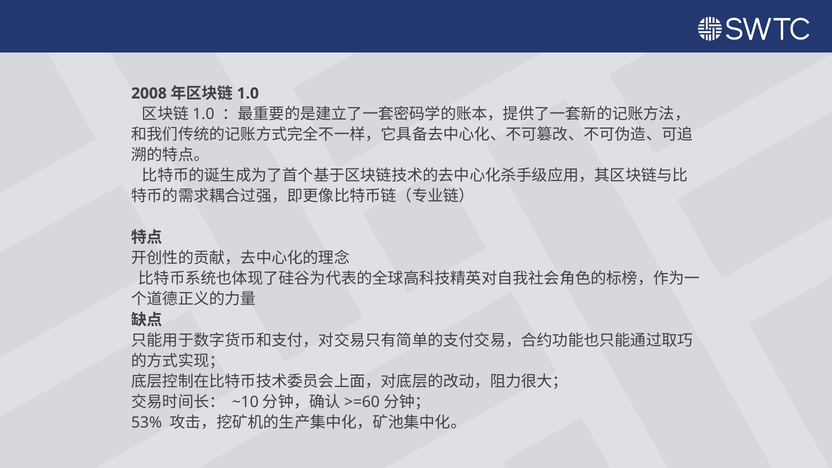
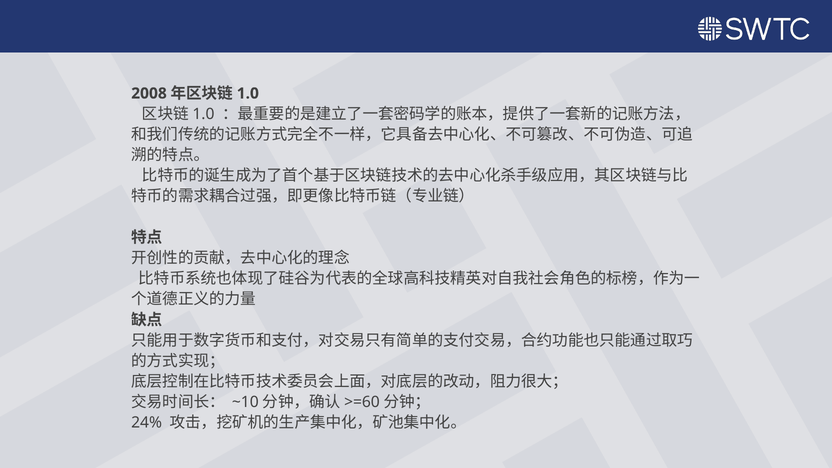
53%: 53% -> 24% (147, 423)
